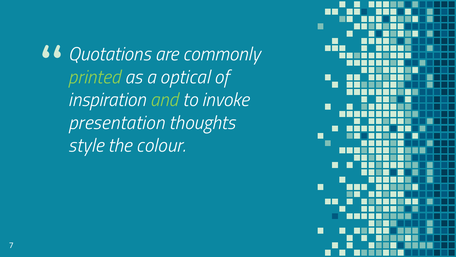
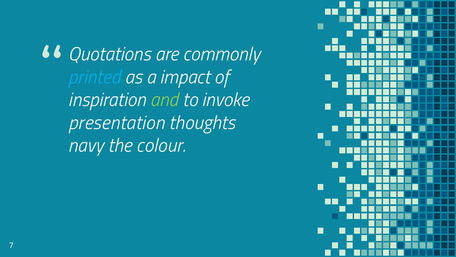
printed colour: light green -> light blue (94, 77)
optical: optical -> impact (185, 77)
style: style -> navy (86, 145)
